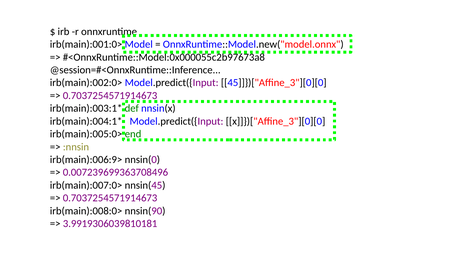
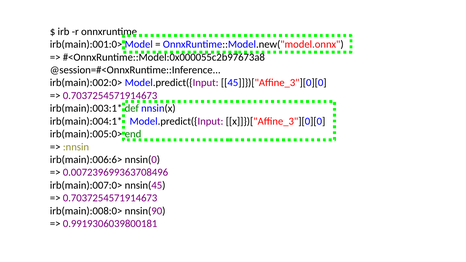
irb(main):006:9>: irb(main):006:9> -> irb(main):006:6> (86, 160)
3.9919306039810181: 3.9919306039810181 -> 0.9919306039800181 (110, 224)
